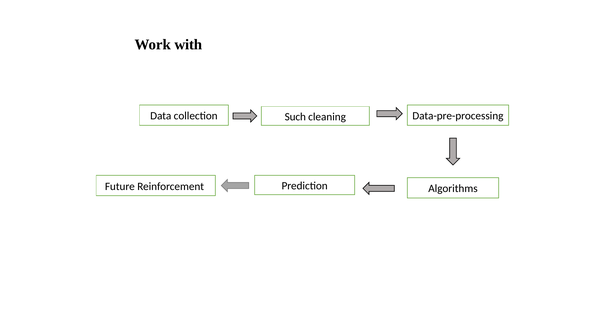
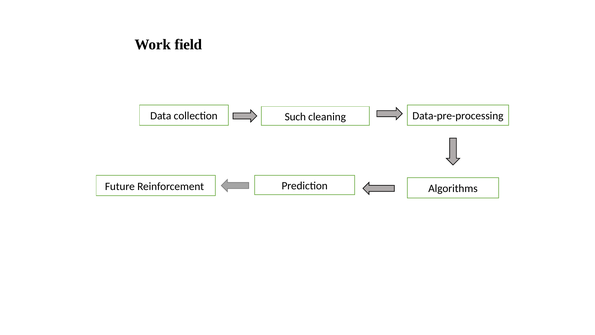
with: with -> field (188, 45)
